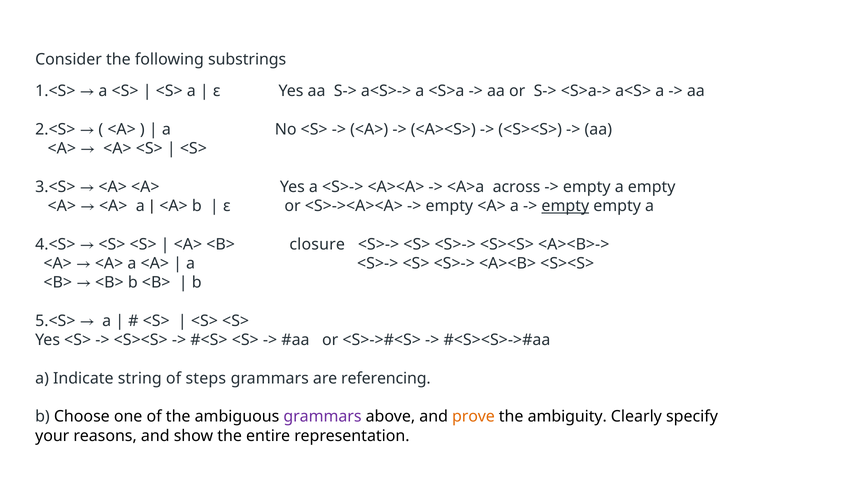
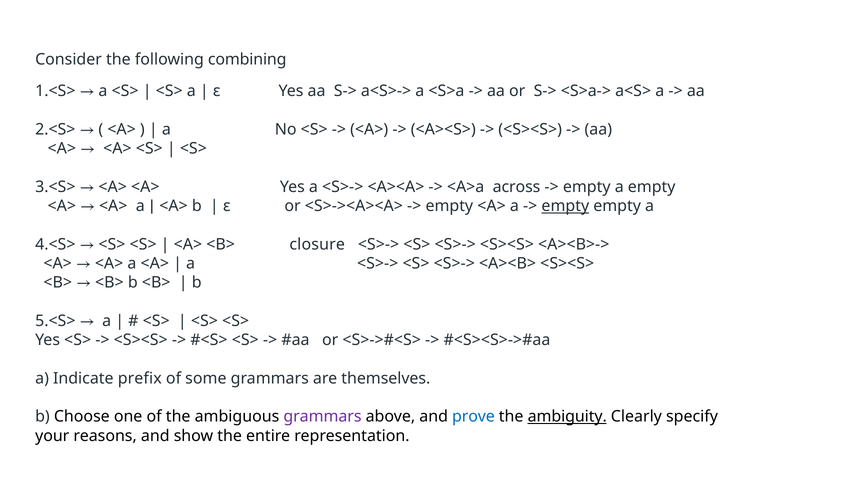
substrings: substrings -> combining (247, 59)
string: string -> prefix (140, 379)
steps: steps -> some (206, 379)
referencing: referencing -> themselves (386, 379)
prove colour: orange -> blue (473, 417)
ambiguity underline: none -> present (567, 417)
